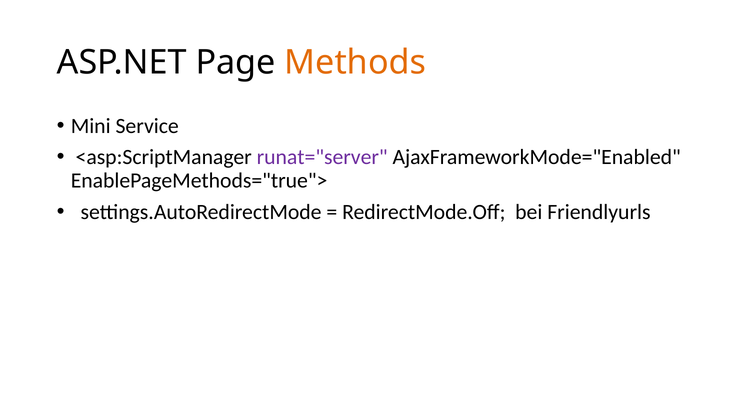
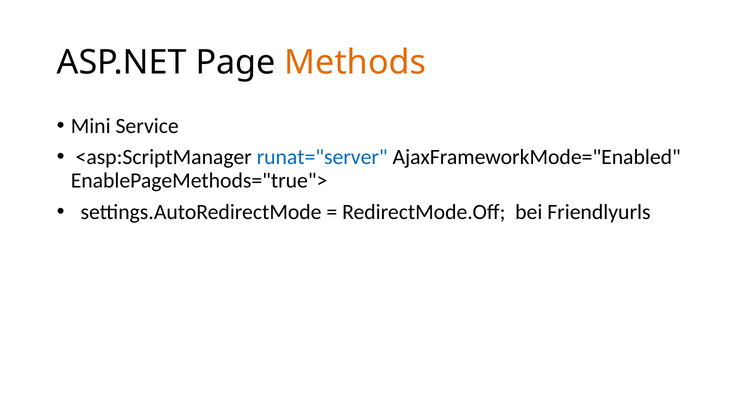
runat="server colour: purple -> blue (322, 157)
